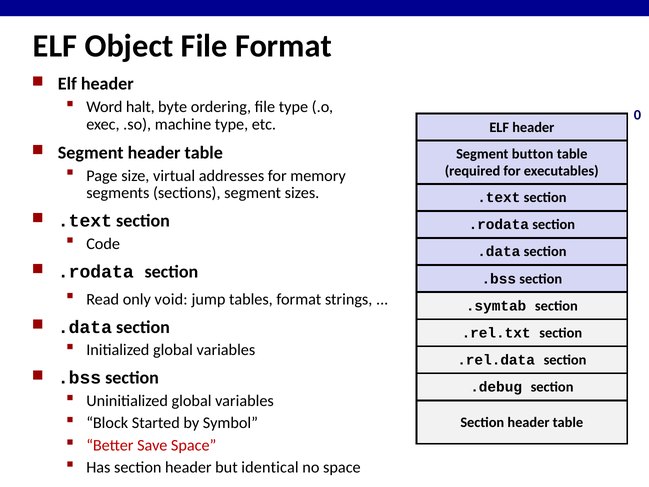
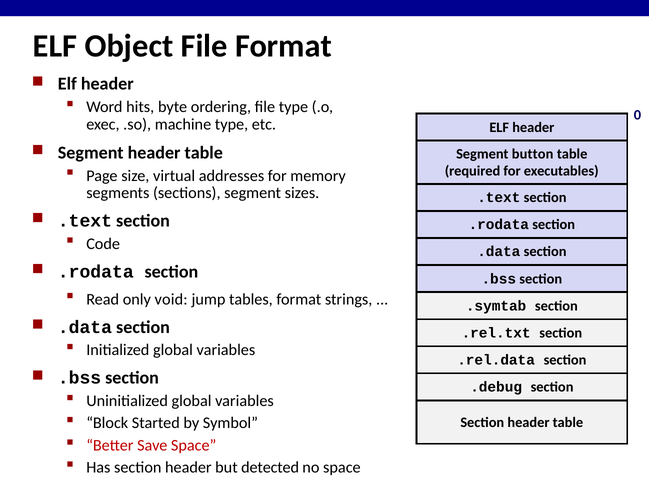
halt: halt -> hits (140, 107)
identical: identical -> detected (270, 467)
